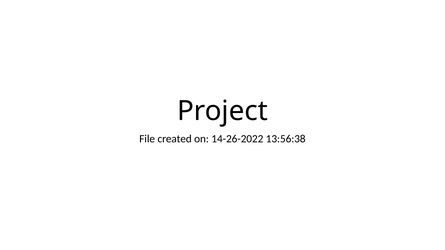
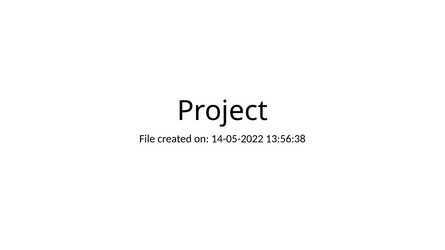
14-26-2022: 14-26-2022 -> 14-05-2022 (237, 139)
